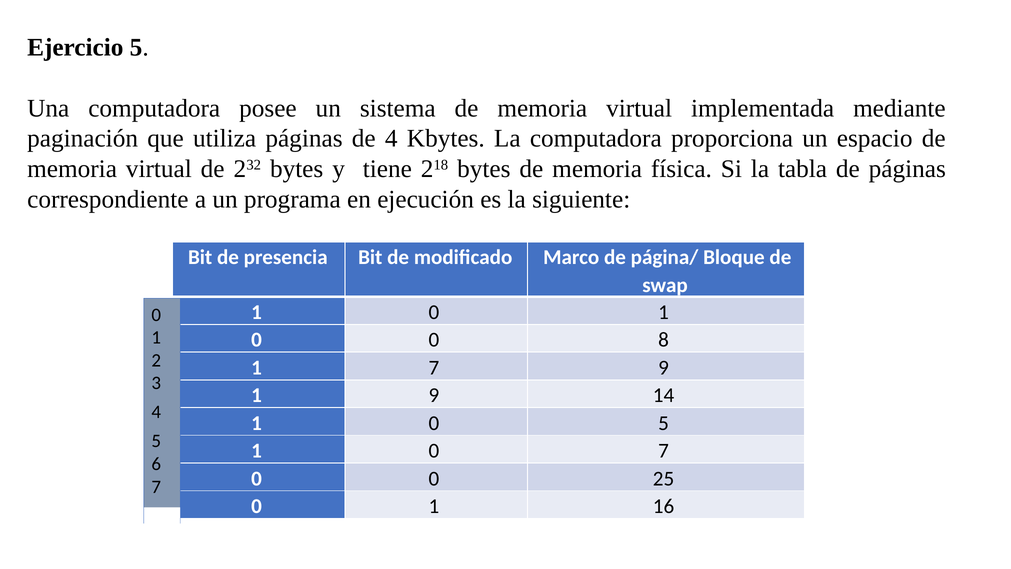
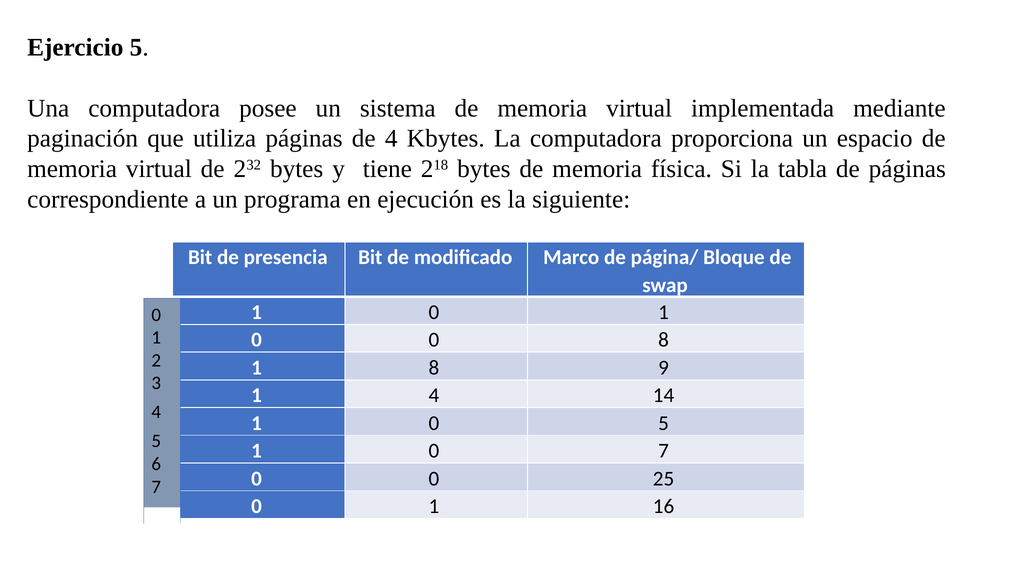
1 7: 7 -> 8 (434, 367)
1 9: 9 -> 4 (434, 395)
